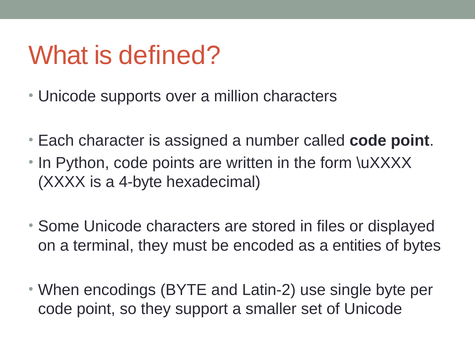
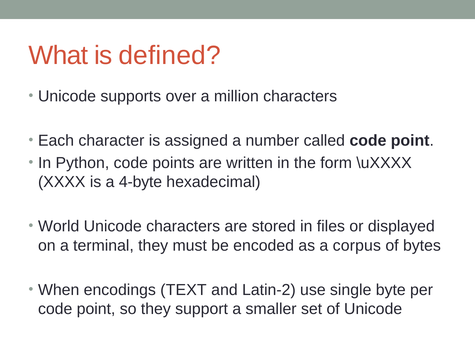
Some: Some -> World (59, 226)
entities: entities -> corpus (357, 245)
encodings BYTE: BYTE -> TEXT (183, 289)
